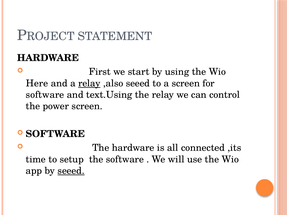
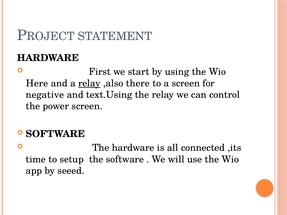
,also seeed: seeed -> there (138, 83)
software: software -> negative (45, 95)
seeed underline: present -> none (71, 171)
